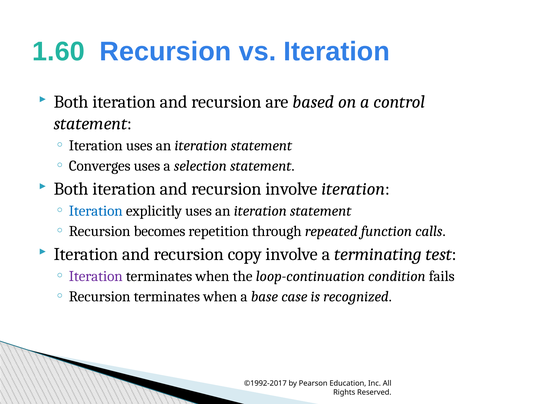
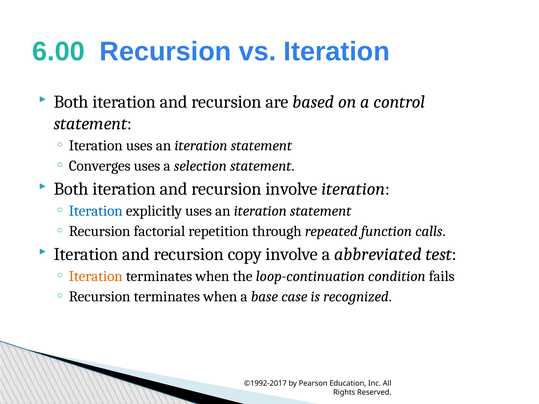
1.60: 1.60 -> 6.00 (58, 52)
becomes: becomes -> factorial (159, 231)
terminating: terminating -> abbreviated (378, 254)
Iteration colour: purple -> orange (96, 276)
